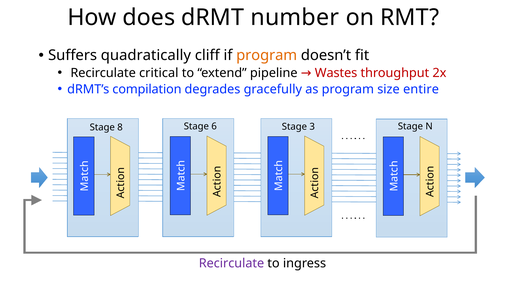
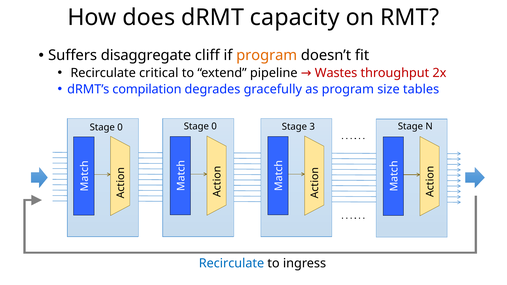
number: number -> capacity (295, 17)
quadratically: quadratically -> disaggregate (146, 55)
entire: entire -> tables (421, 89)
8: 8 -> 0 (120, 128)
6: 6 -> 0 (214, 126)
Recirculate colour: purple -> blue (231, 264)
